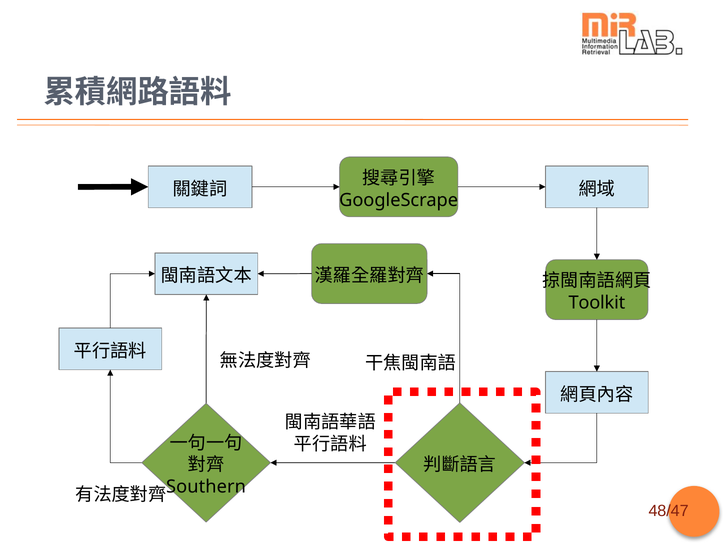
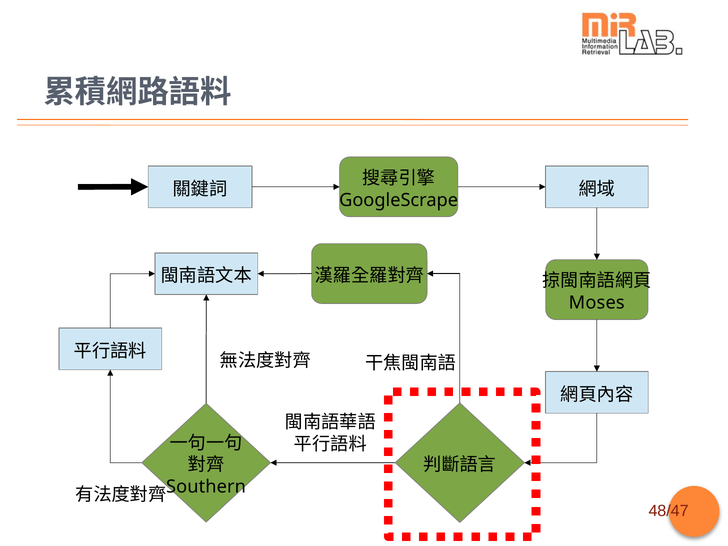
Toolkit: Toolkit -> Moses (597, 303)
